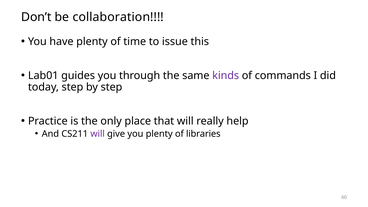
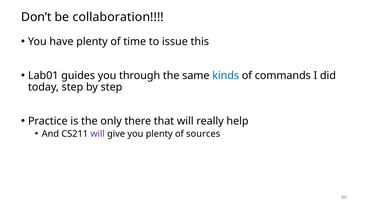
kinds colour: purple -> blue (226, 76)
place: place -> there (138, 121)
libraries: libraries -> sources (203, 134)
